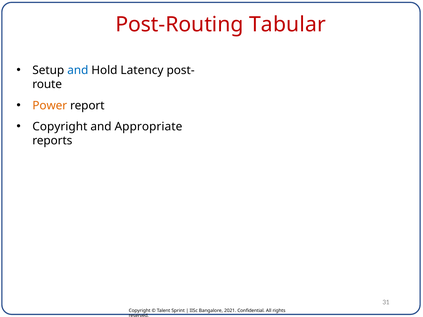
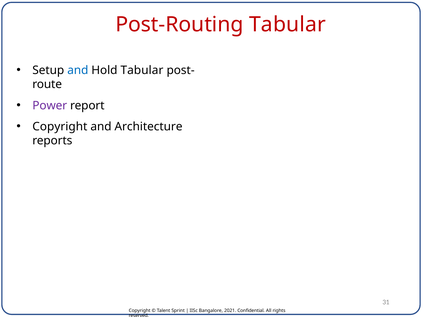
Hold Latency: Latency -> Tabular (142, 70)
Power colour: orange -> purple (50, 106)
Appropriate: Appropriate -> Architecture (149, 127)
